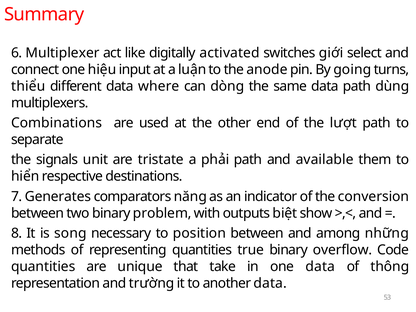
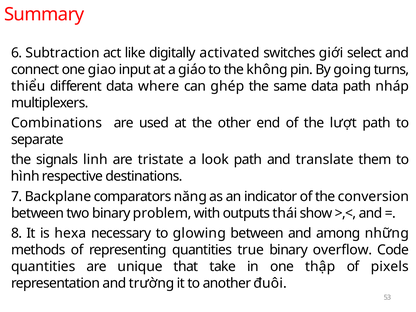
Multiplexer: Multiplexer -> Subtraction (63, 53)
hiệu: hiệu -> giao (102, 70)
luận: luận -> giáo (192, 70)
anode: anode -> không (267, 70)
dòng: dòng -> ghép (227, 86)
dùng: dùng -> nháp (392, 86)
unit: unit -> linh (95, 160)
phải: phải -> look (215, 160)
available: available -> translate (325, 160)
hiển: hiển -> hình (25, 176)
Generates: Generates -> Backplane (58, 196)
biệt: biệt -> thái (285, 213)
song: song -> hexa (70, 233)
position: position -> glowing (199, 233)
one data: data -> thập (320, 266)
thông: thông -> pixels (390, 266)
another data: data -> đuôi (270, 283)
